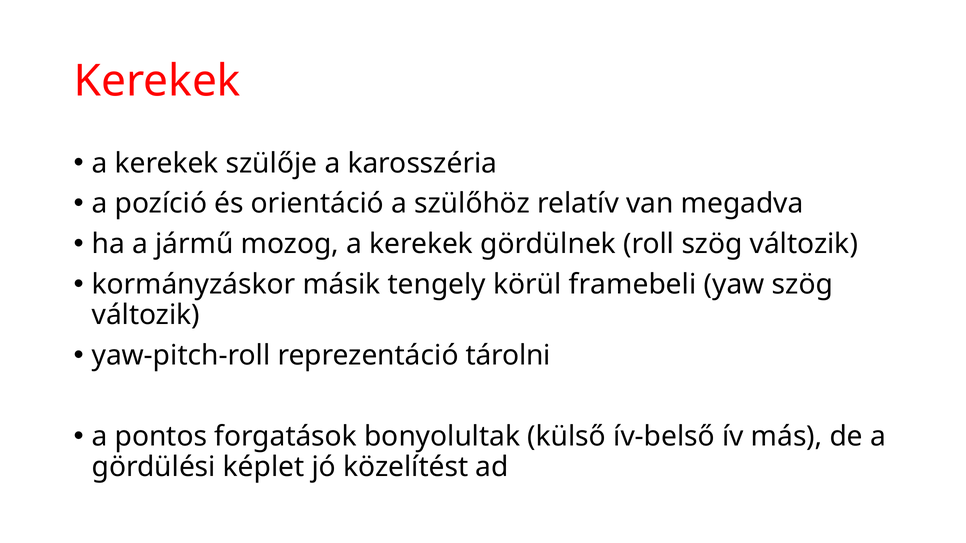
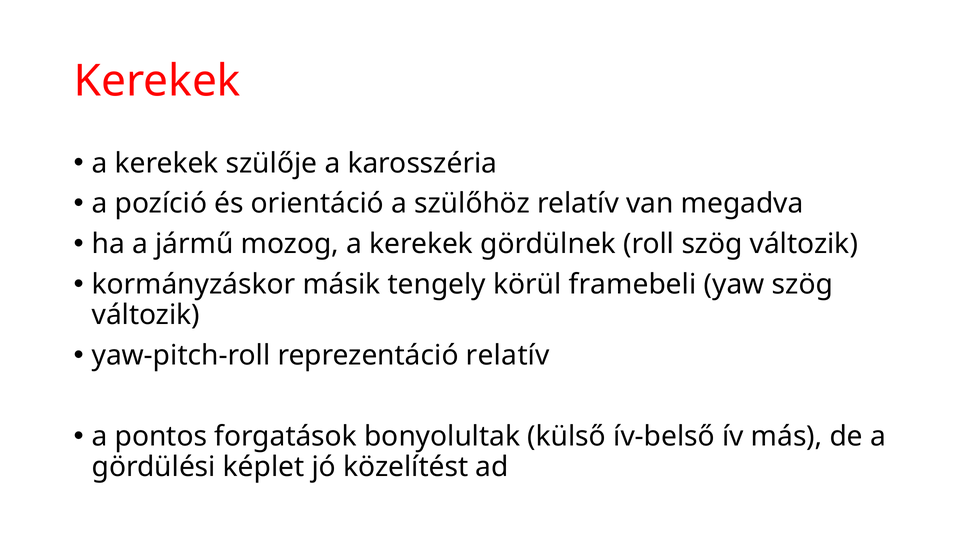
reprezentáció tárolni: tárolni -> relatív (508, 356)
